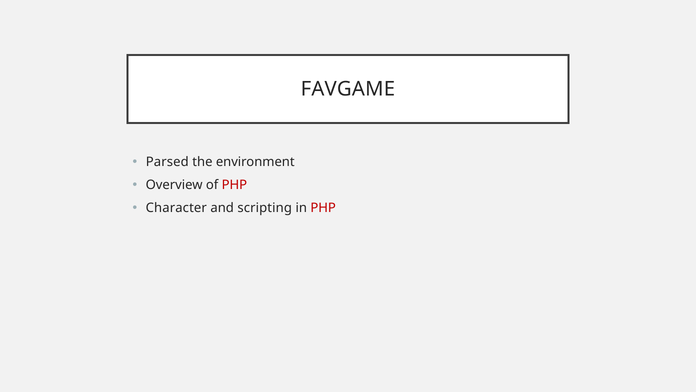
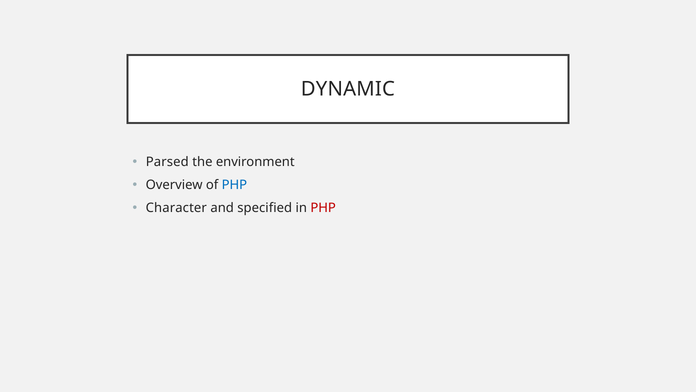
FAVGAME: FAVGAME -> DYNAMIC (348, 89)
PHP colour: red -> blue (234, 185)
scripting: scripting -> specified (265, 208)
